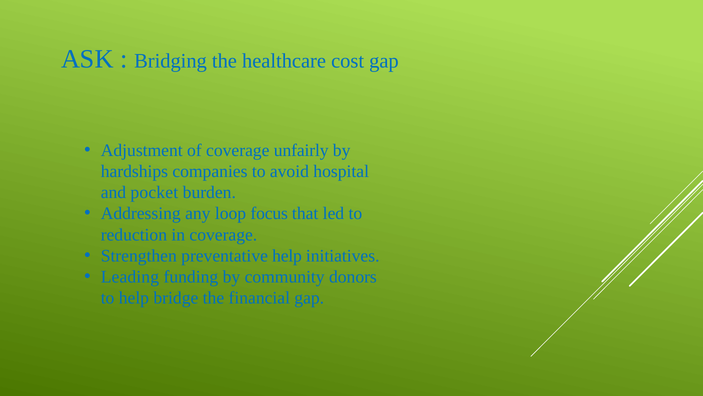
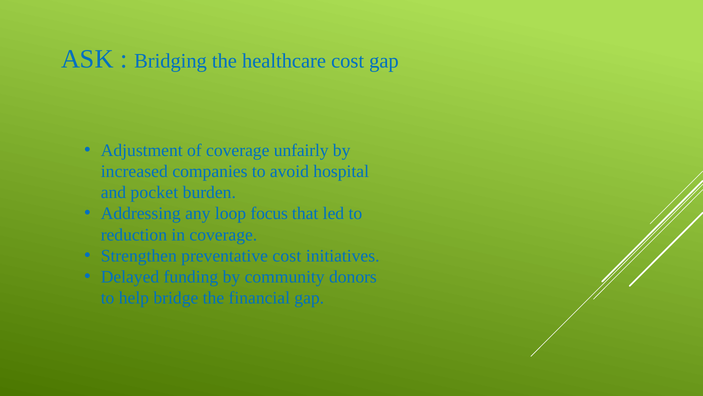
hardships: hardships -> increased (134, 171)
preventative help: help -> cost (287, 255)
Leading: Leading -> Delayed (130, 277)
